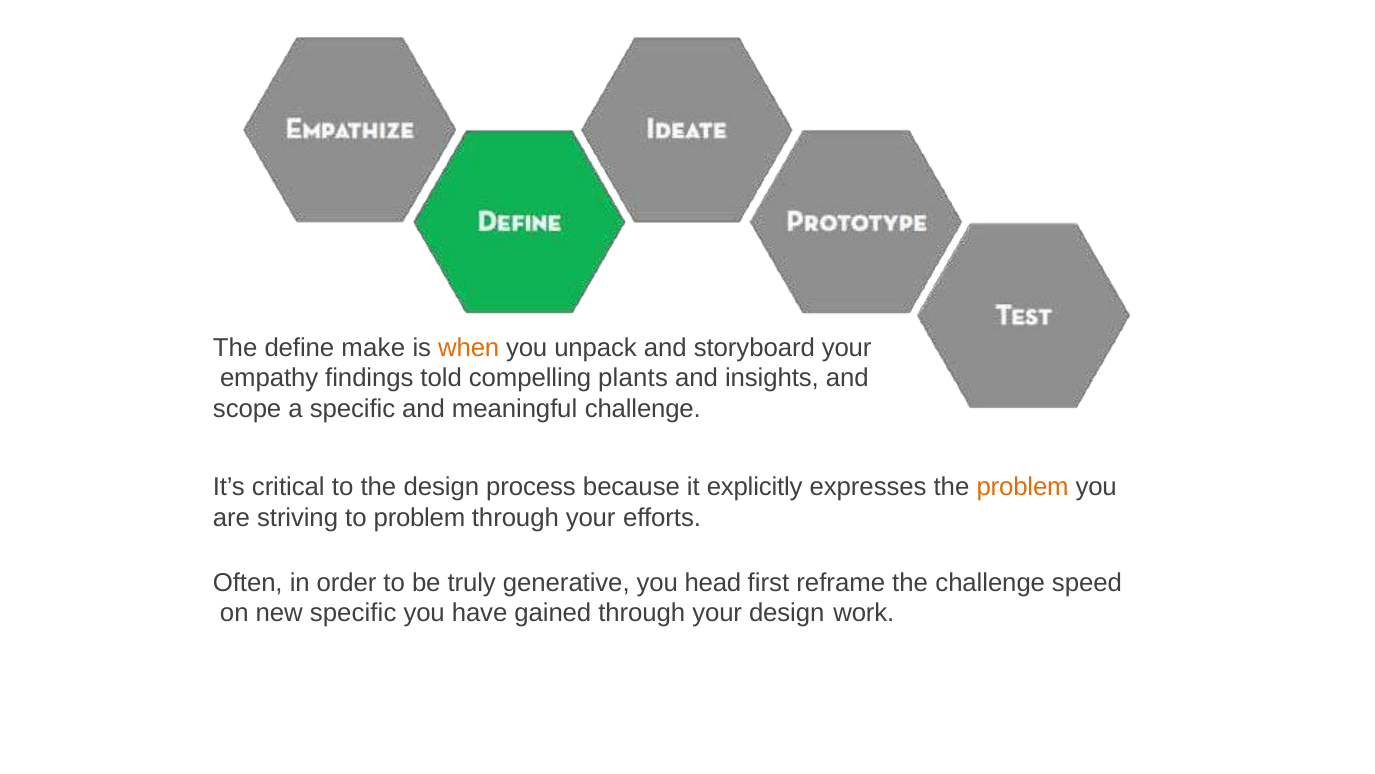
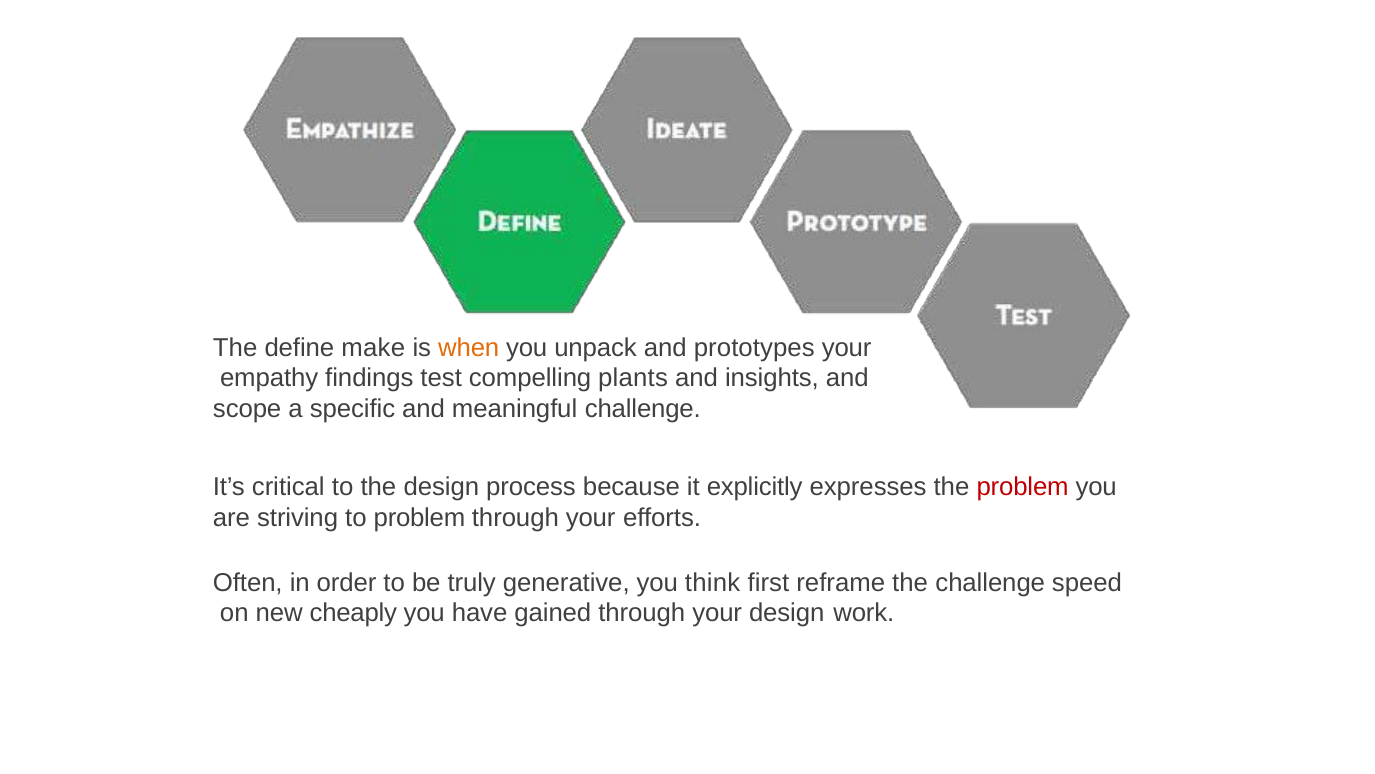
storyboard: storyboard -> prototypes (754, 348)
told: told -> test (441, 378)
problem colour: orange -> red (1023, 487)
head: head -> think (713, 582)
new specific: specific -> cheaply (353, 612)
